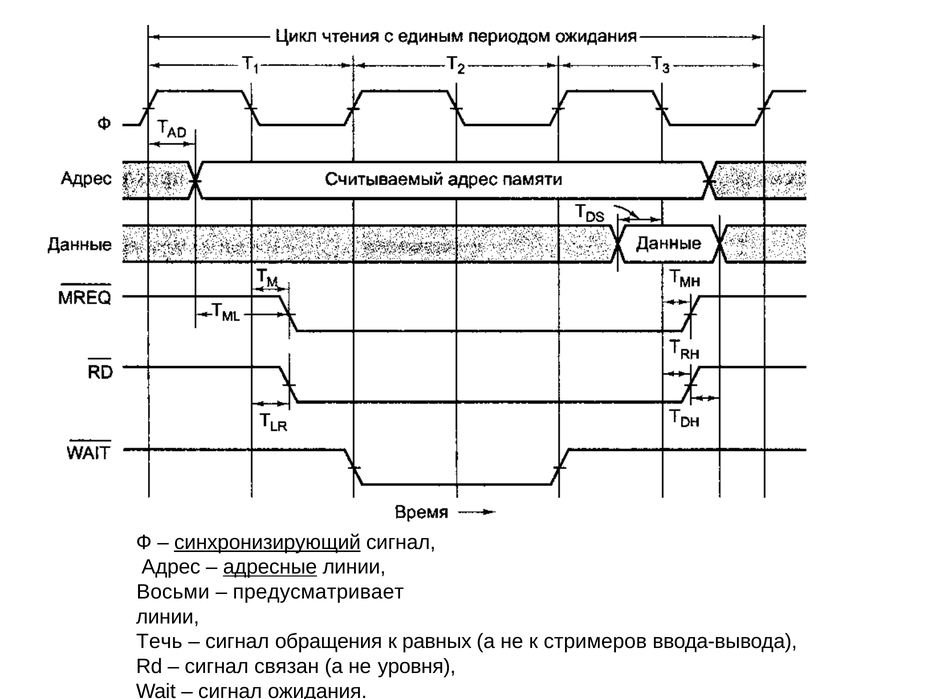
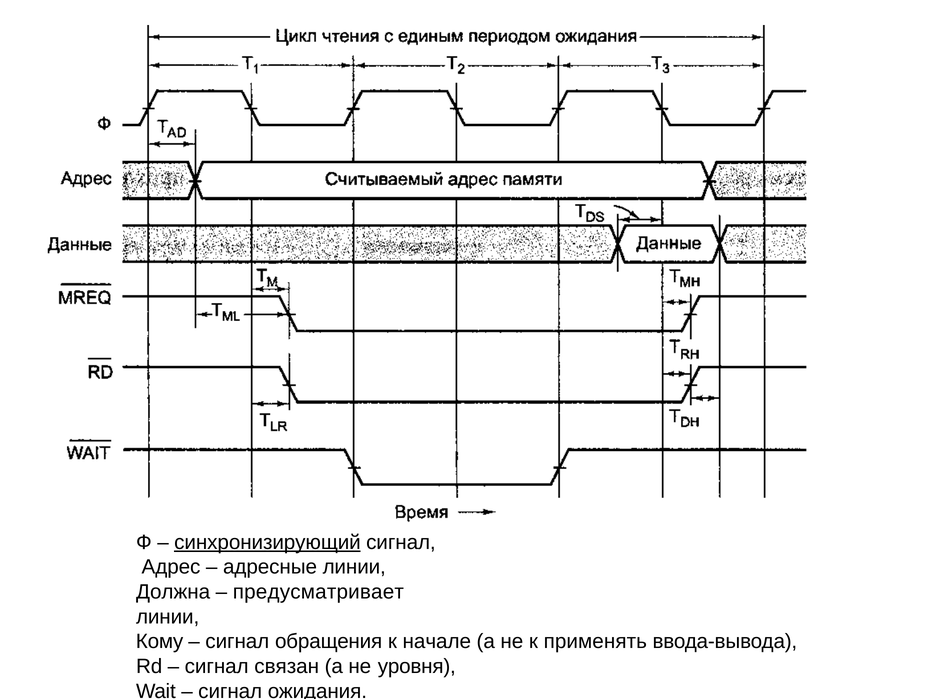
адресные underline: present -> none (270, 566)
Восьми: Восьми -> Должна (173, 591)
Течь: Течь -> Кому (160, 641)
равных: равных -> начале (437, 641)
стримеров: стримеров -> применять (595, 641)
